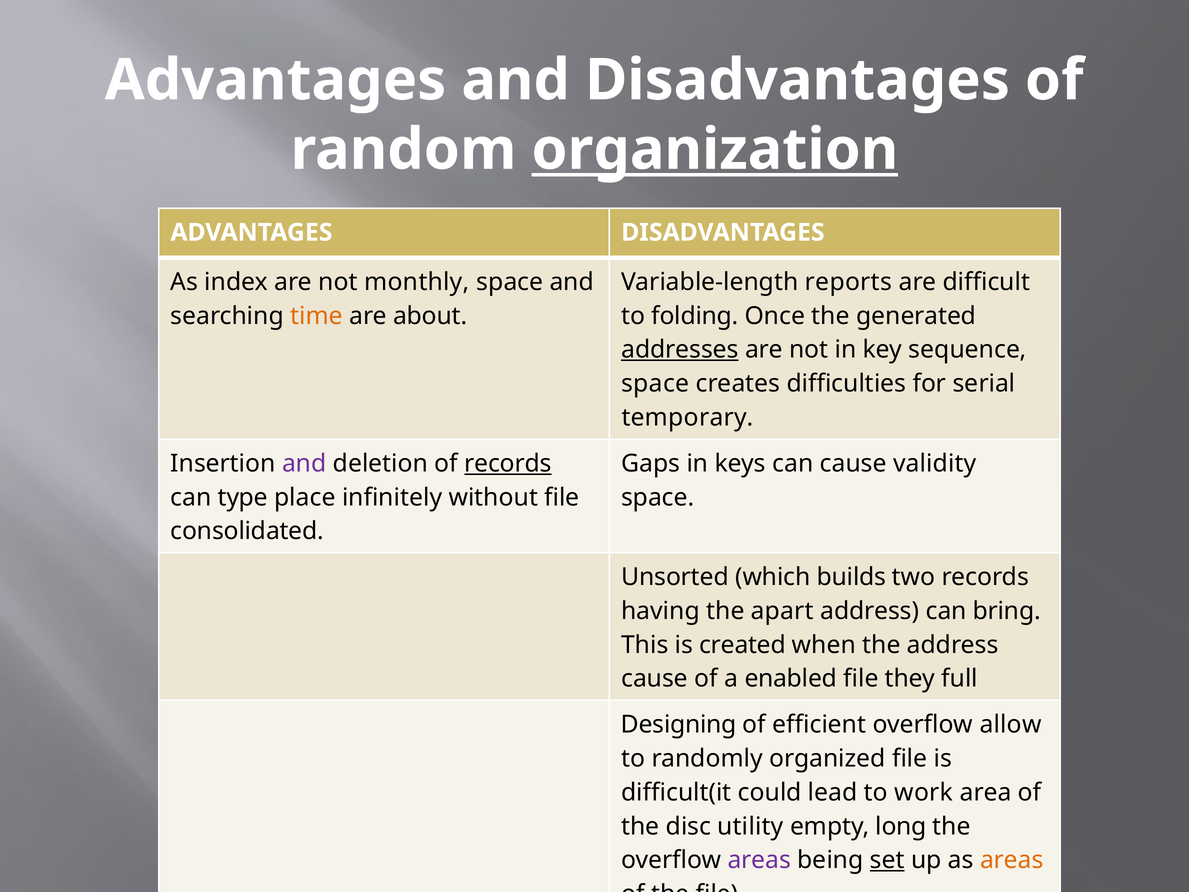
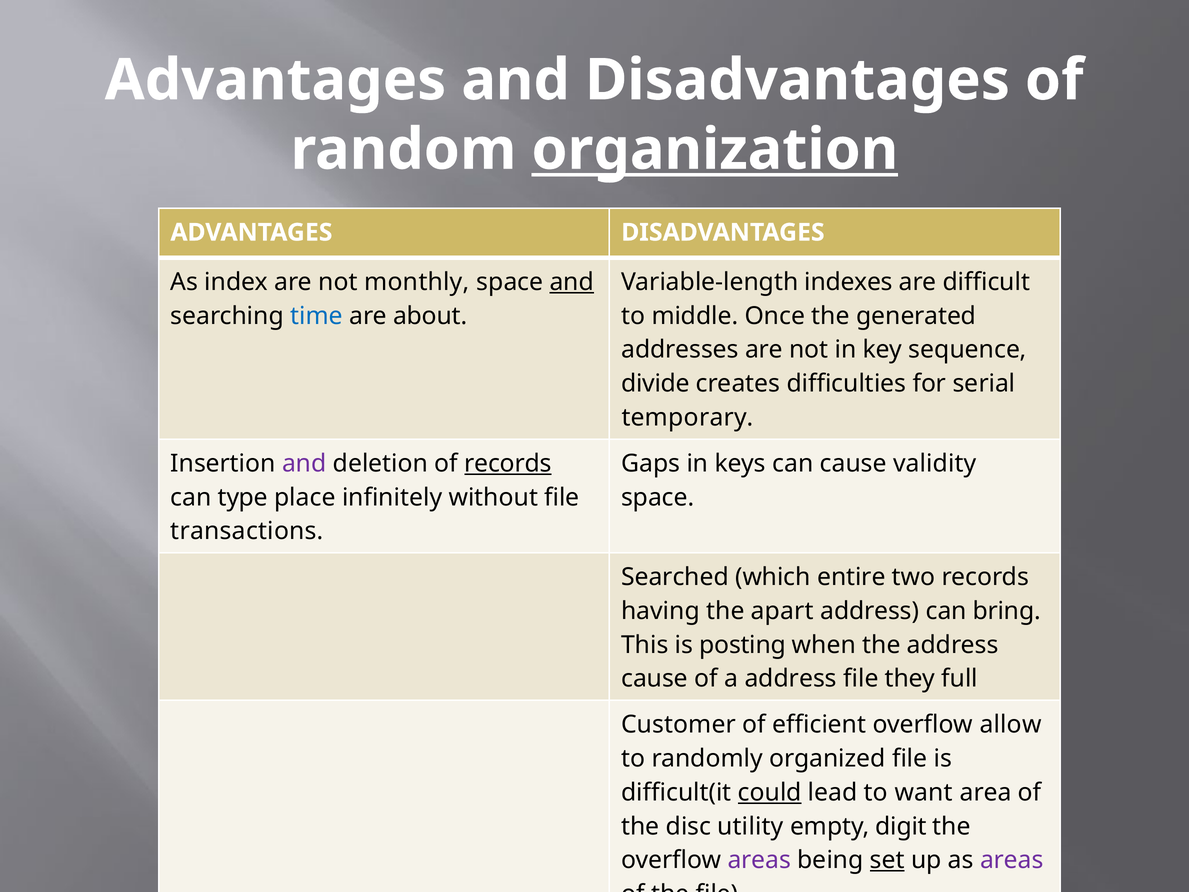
and underline: none -> present (572, 282)
reports: reports -> indexes (849, 282)
time colour: orange -> blue (316, 316)
folding: folding -> middle (695, 316)
addresses underline: present -> none (680, 350)
space: space -> divide (655, 384)
consolidated: consolidated -> transactions (247, 531)
Unsorted: Unsorted -> Searched (675, 577)
builds: builds -> entire (851, 577)
created: created -> posting (743, 645)
a enabled: enabled -> address (791, 679)
Designing: Designing -> Customer (679, 724)
could underline: none -> present (770, 792)
work: work -> want (924, 792)
long: long -> digit (901, 826)
areas colour: orange -> purple (1012, 860)
